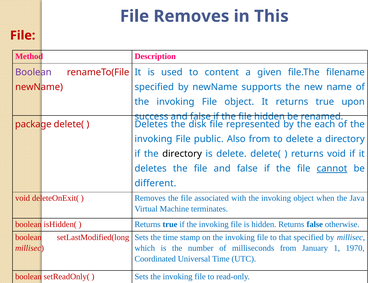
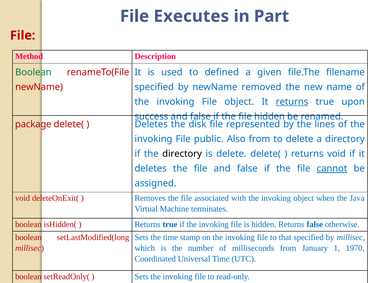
File Removes: Removes -> Executes (191, 16)
This: This -> Part (272, 16)
Boolean colour: purple -> green (33, 72)
content: content -> defined (222, 72)
supports: supports -> removed (261, 87)
returns underline: none -> present (292, 102)
each: each -> lines (325, 124)
different: different -> assigned (155, 183)
